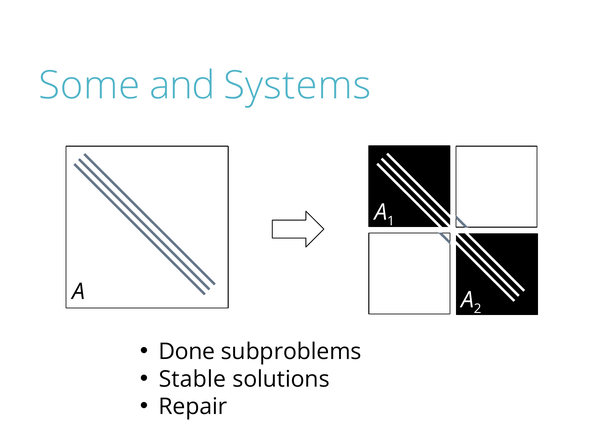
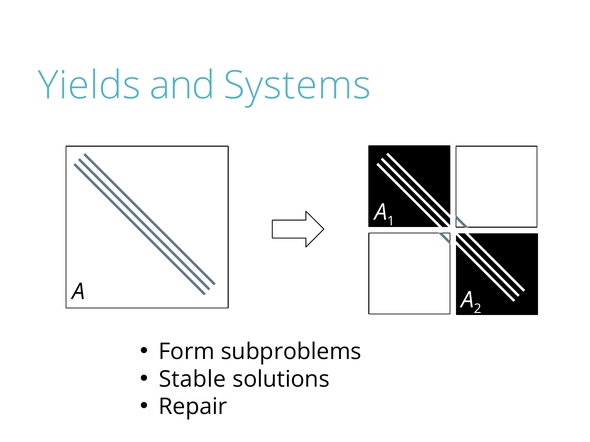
Some: Some -> Yields (89, 85)
Done: Done -> Form (187, 352)
